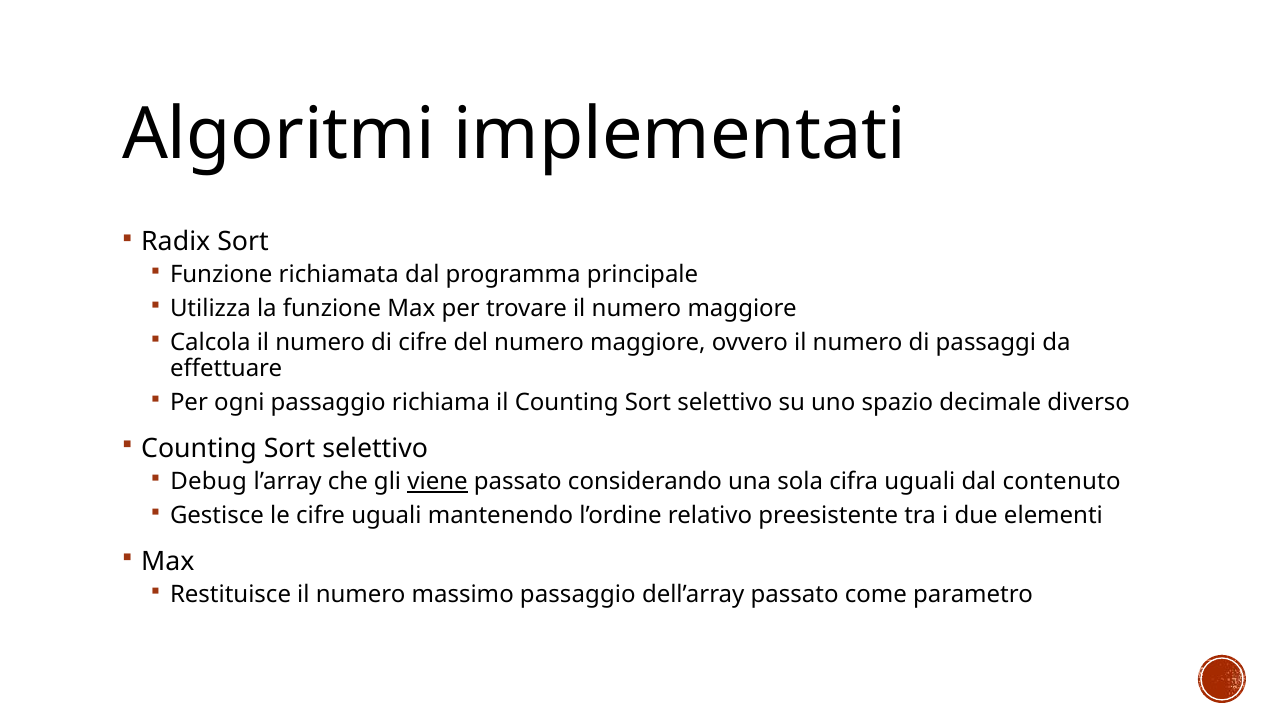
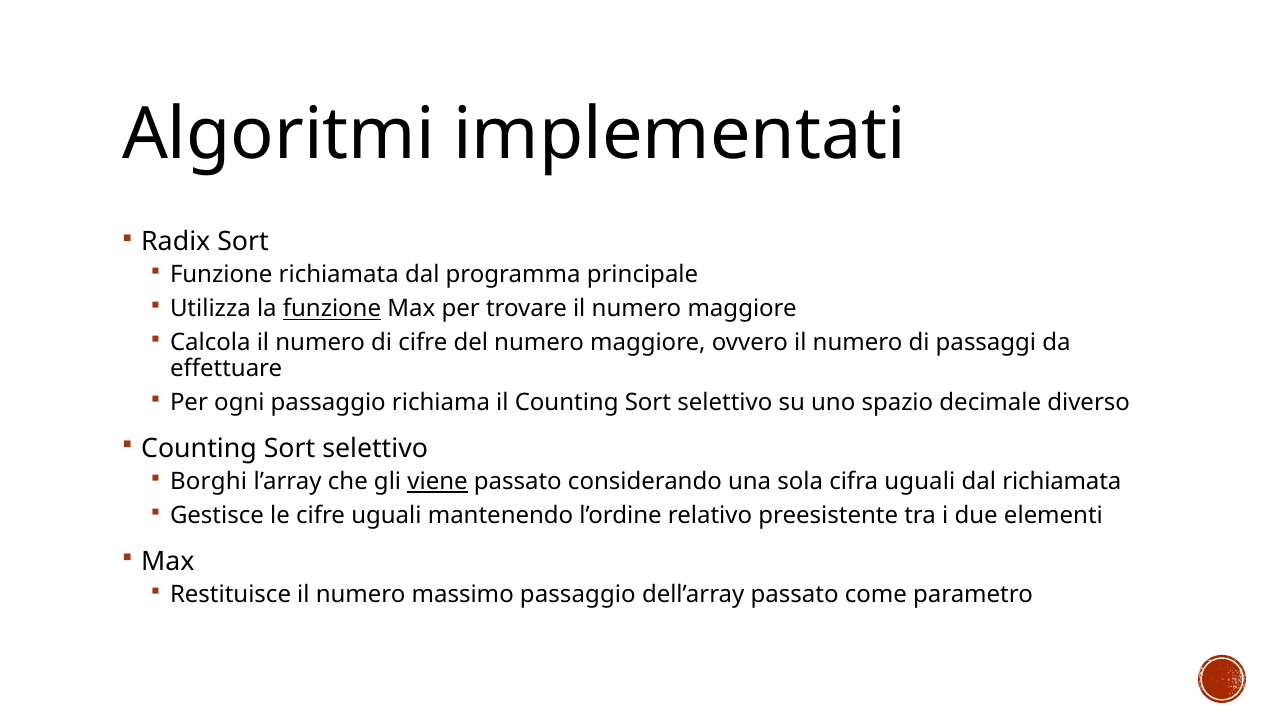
funzione underline: none -> present (332, 309)
Debug: Debug -> Borghi (209, 481)
dal contenuto: contenuto -> richiamata (1062, 481)
